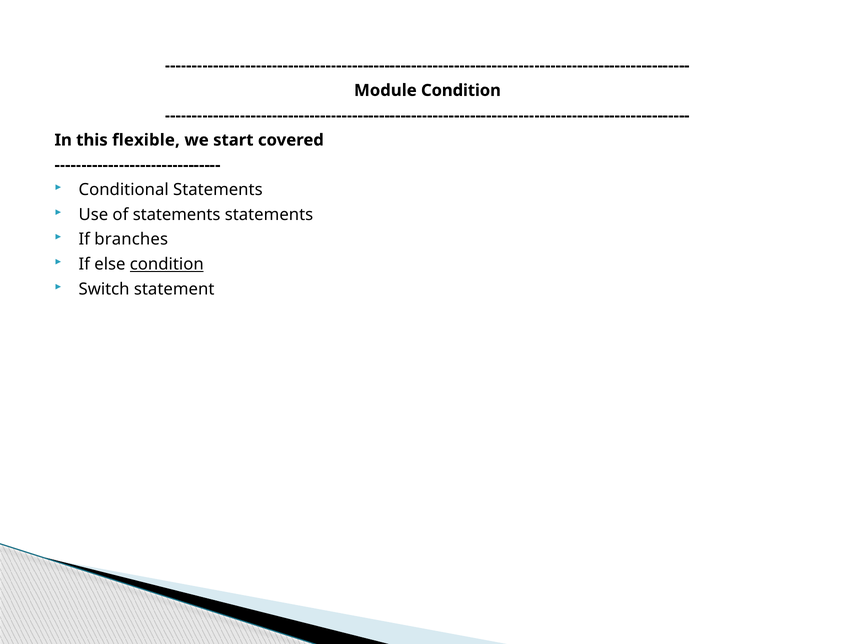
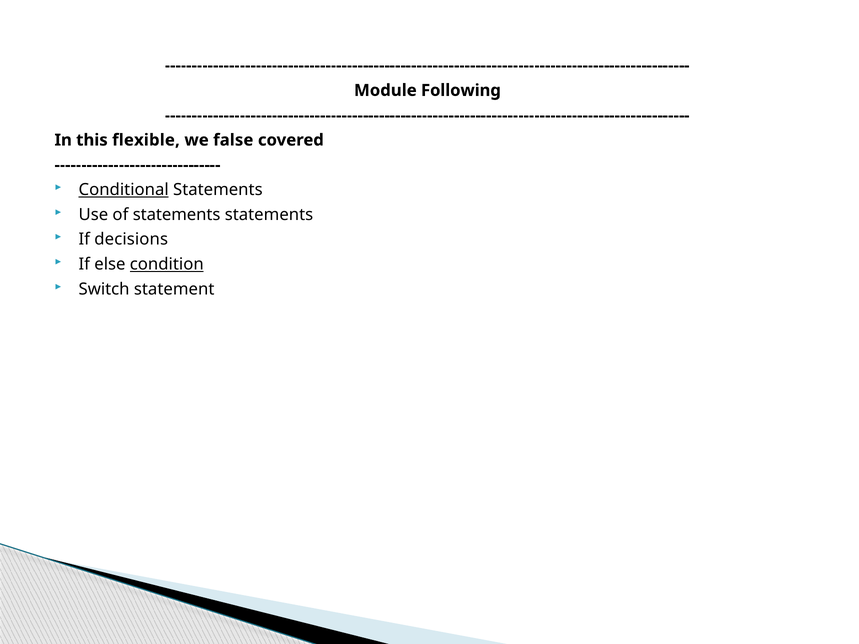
Module Condition: Condition -> Following (461, 90)
start: start -> false (233, 140)
Conditional underline: none -> present (124, 190)
branches: branches -> decisions (131, 240)
